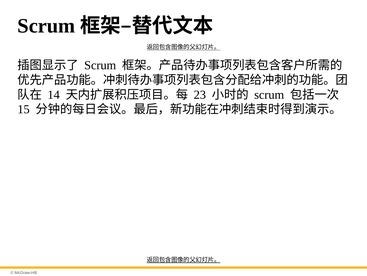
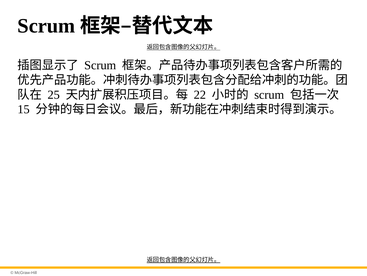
14: 14 -> 25 (54, 94)
23: 23 -> 22 (200, 94)
